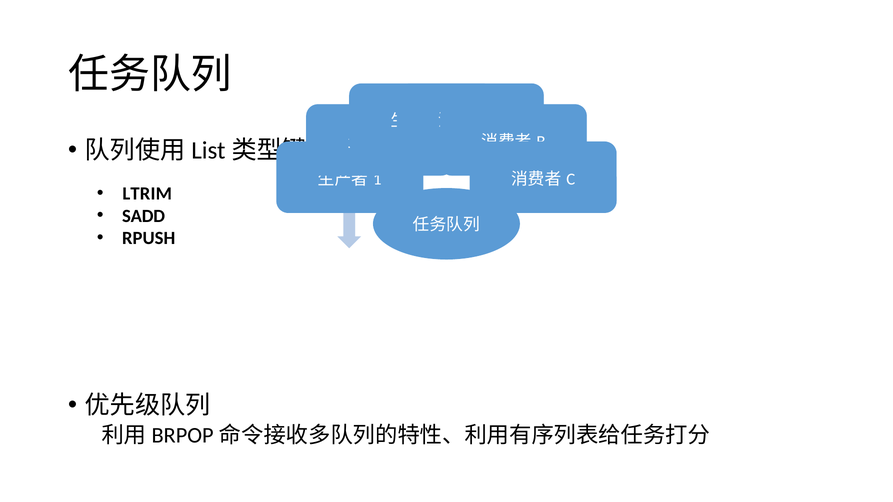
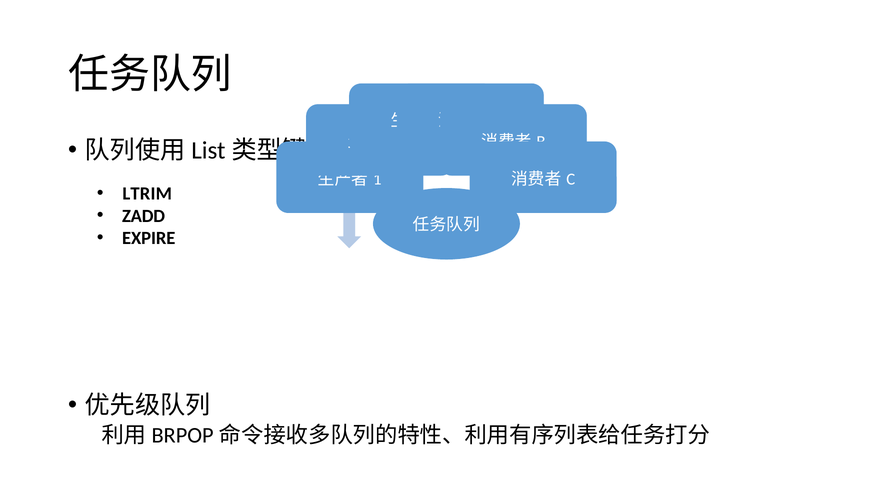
SADD: SADD -> ZADD (144, 216)
RPUSH: RPUSH -> EXPIRE (149, 238)
